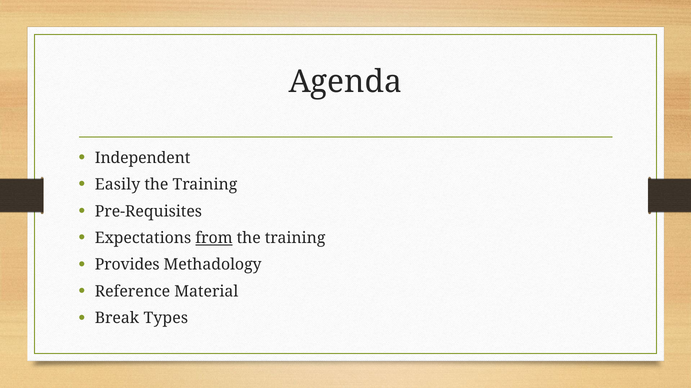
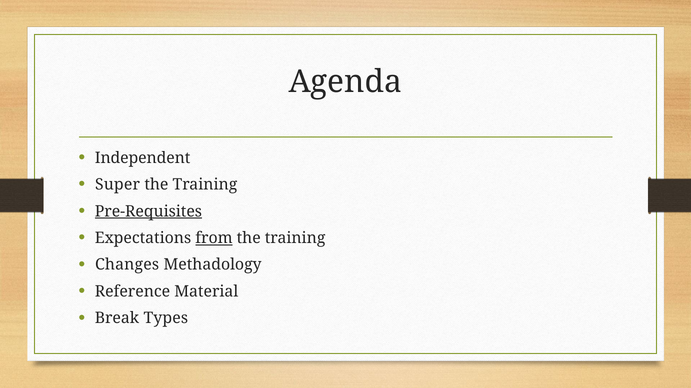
Easily: Easily -> Super (117, 185)
Pre-Requisites underline: none -> present (148, 212)
Provides: Provides -> Changes (127, 265)
